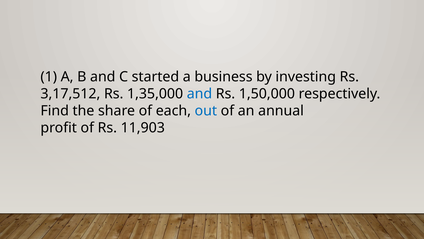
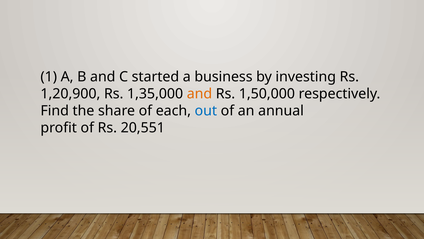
3,17,512: 3,17,512 -> 1,20,900 (70, 94)
and colour: blue -> orange (199, 94)
11,903: 11,903 -> 20,551 (143, 128)
